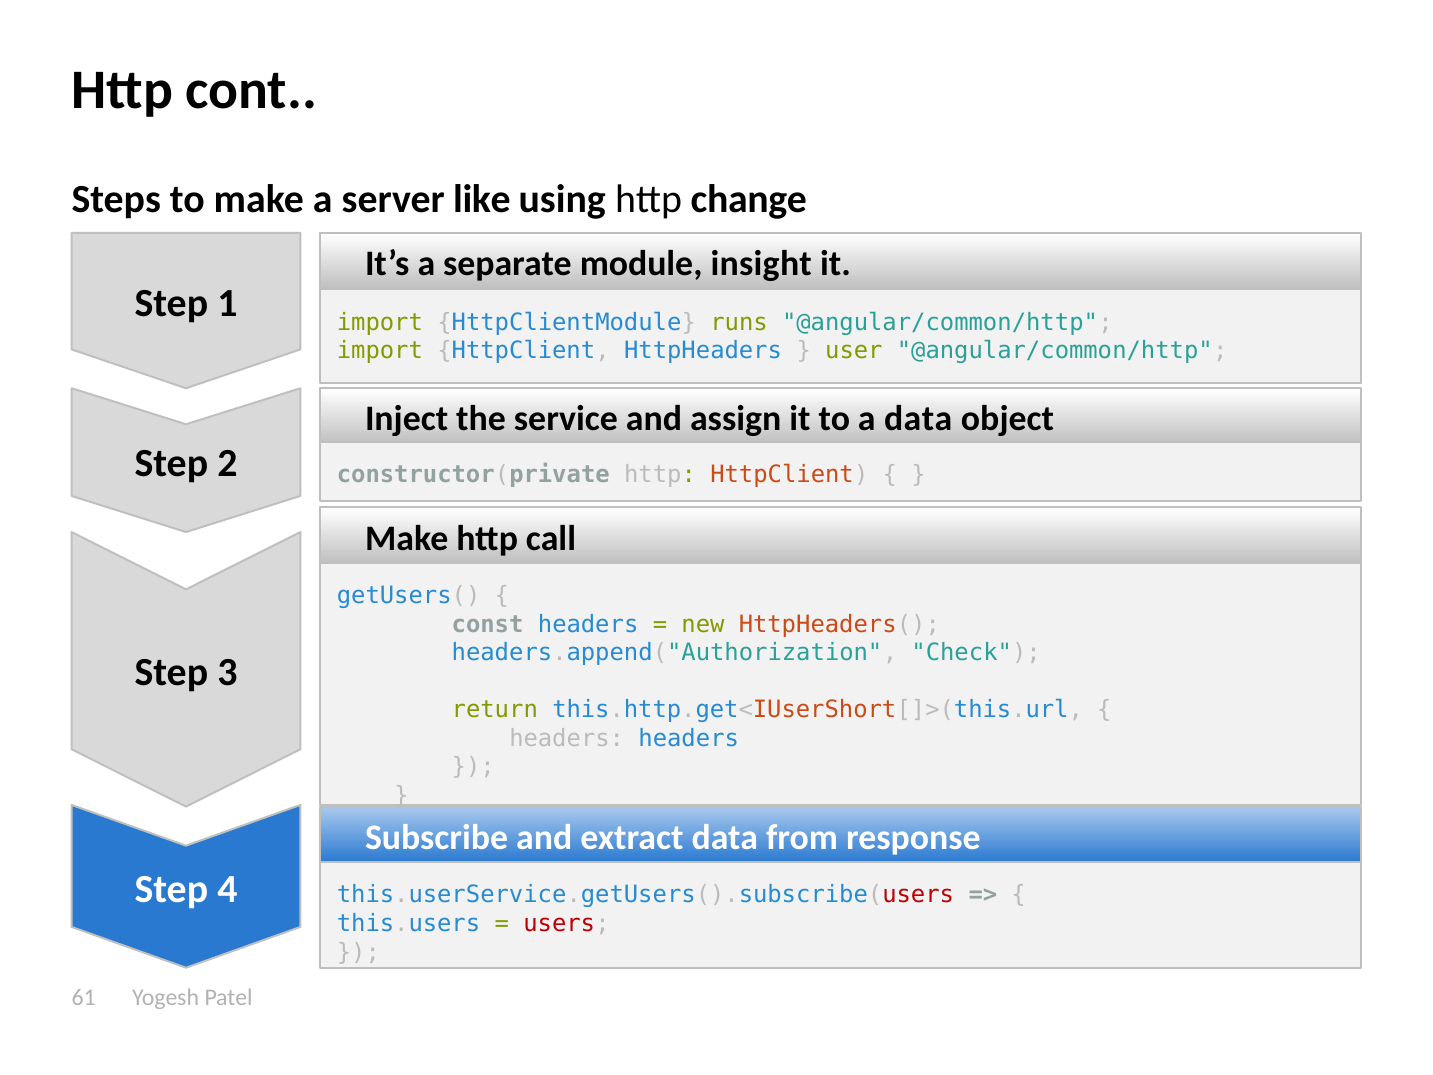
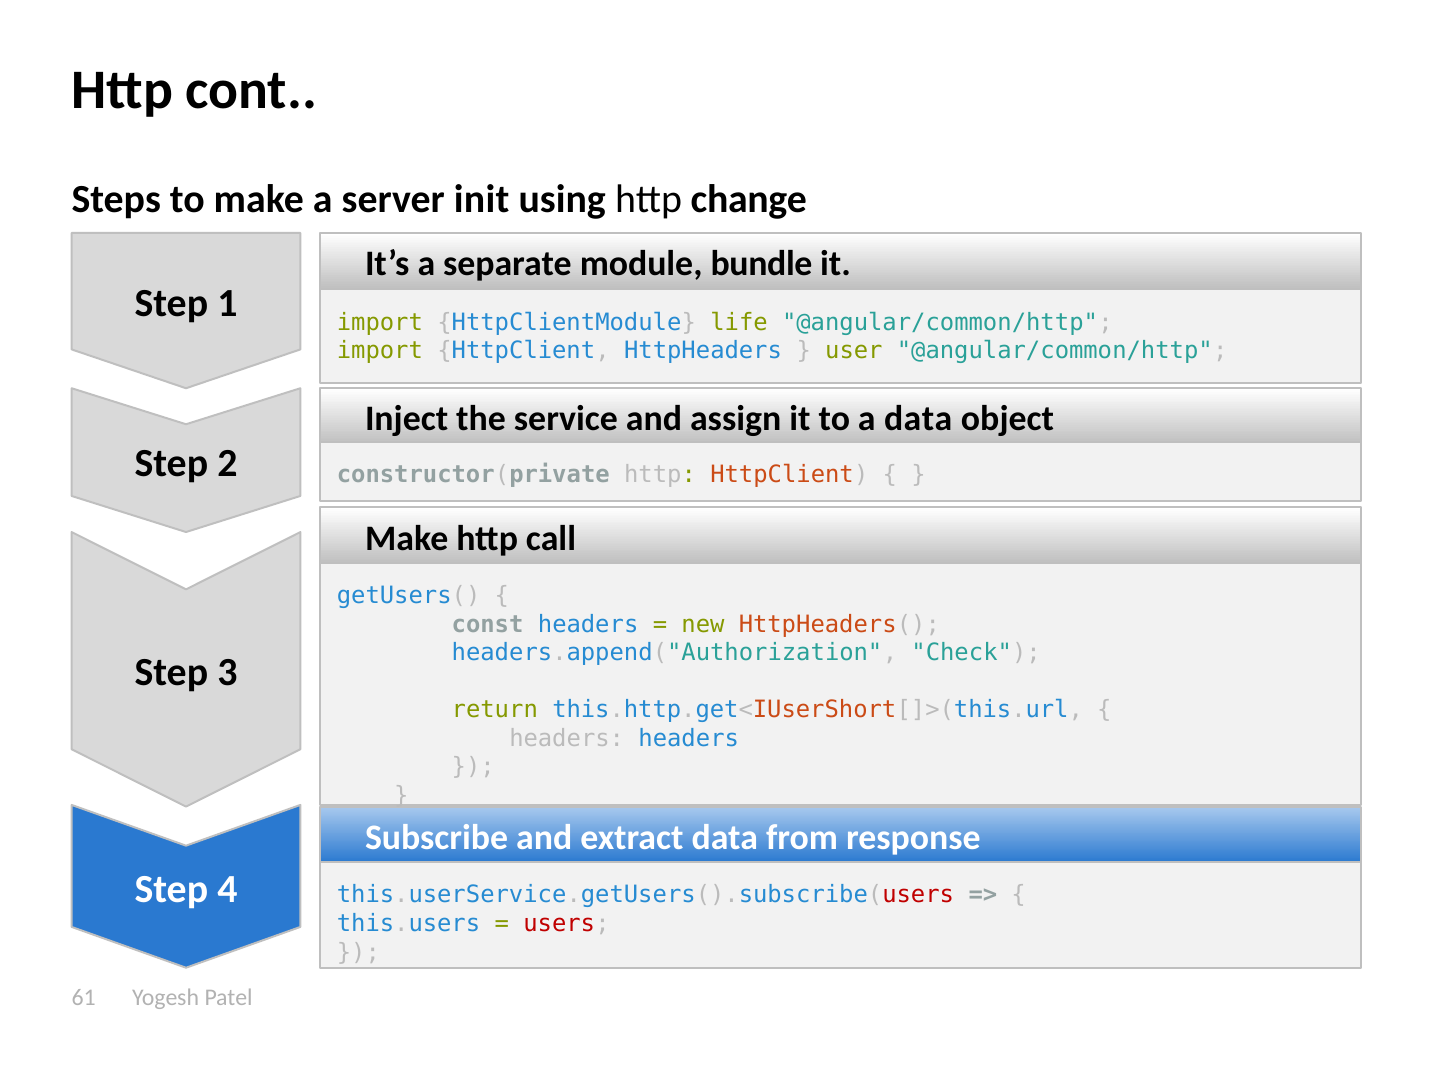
like: like -> init (482, 199)
insight: insight -> bundle (762, 264)
runs: runs -> life (739, 322)
